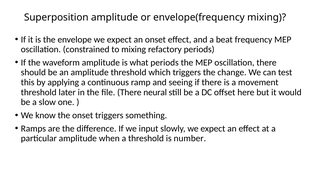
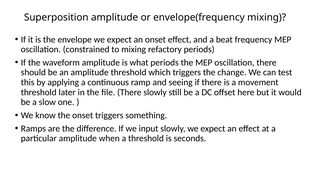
There neural: neural -> slowly (155, 92)
number: number -> seconds (190, 139)
